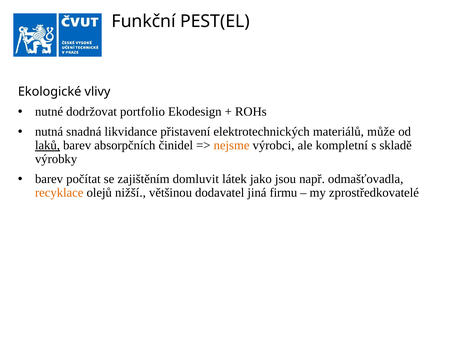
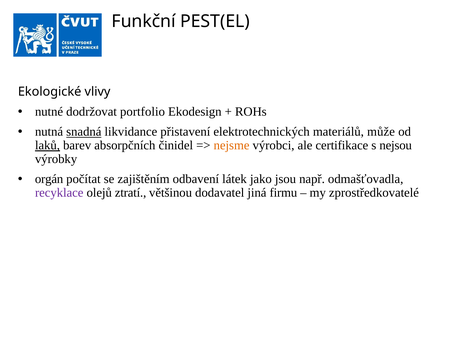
snadná underline: none -> present (84, 132)
kompletní: kompletní -> certifikace (342, 146)
skladě: skladě -> nejsou (396, 146)
barev: barev -> orgán (49, 179)
domluvit: domluvit -> odbavení (196, 179)
recyklace colour: orange -> purple (59, 193)
nižší: nižší -> ztratí (131, 193)
